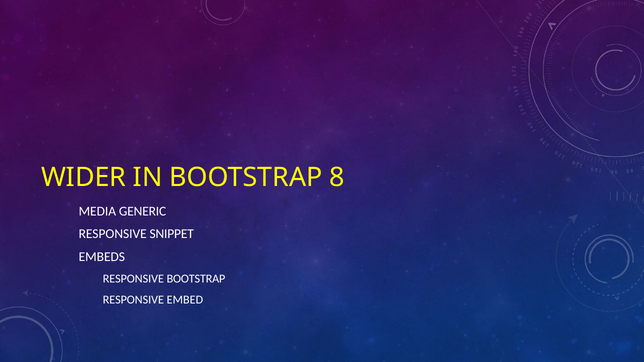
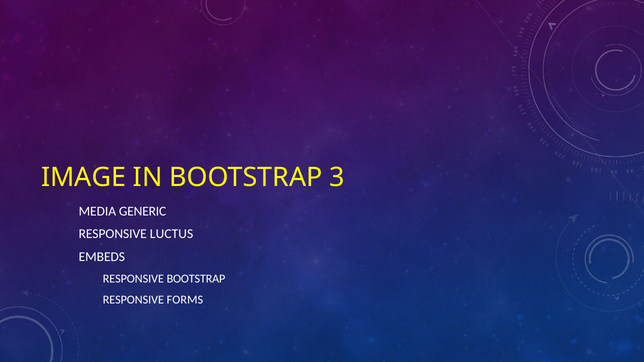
WIDER: WIDER -> IMAGE (84, 178)
8: 8 -> 3 (337, 178)
SNIPPET: SNIPPET -> LUCTUS (172, 234)
EMBED: EMBED -> FORMS (185, 300)
